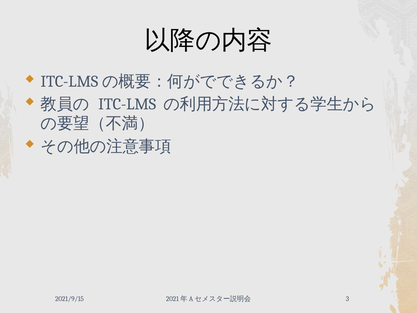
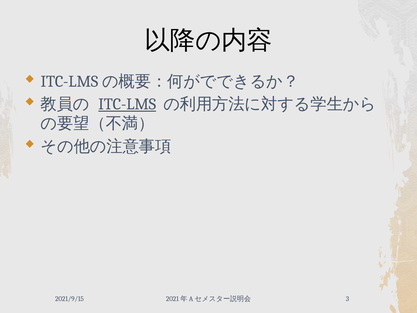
ITC-LMS underline: none -> present (127, 104)
